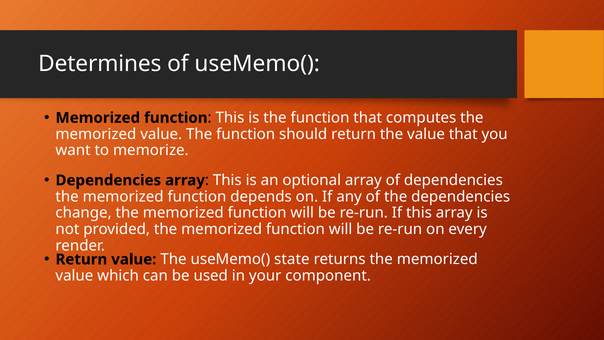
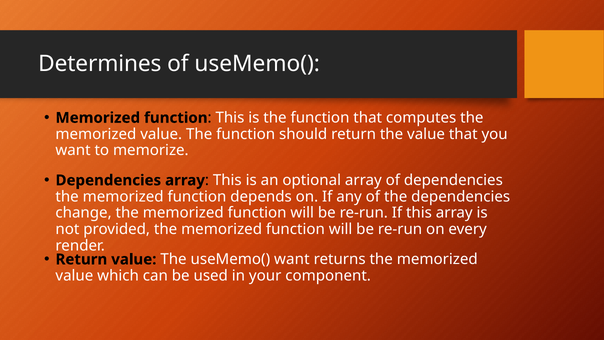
useMemo( state: state -> want (292, 259)
